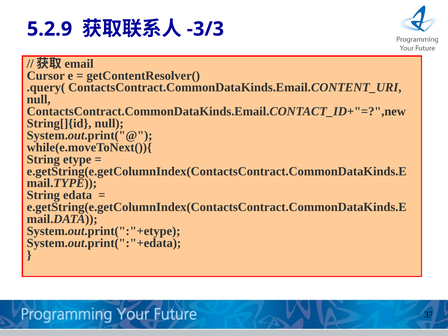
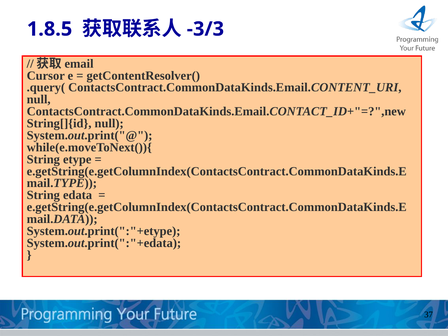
5.2.9: 5.2.9 -> 1.8.5 (50, 29)
